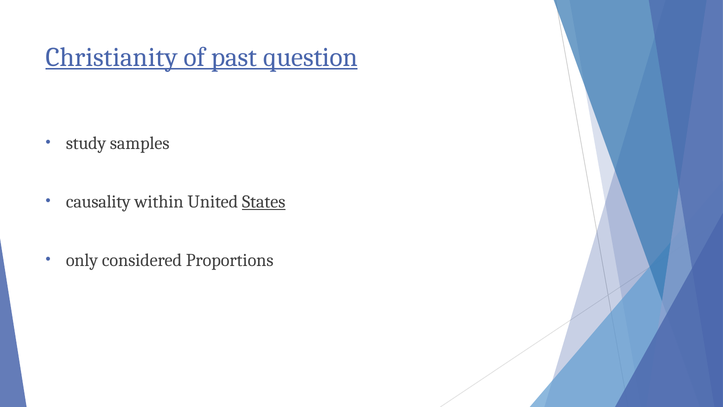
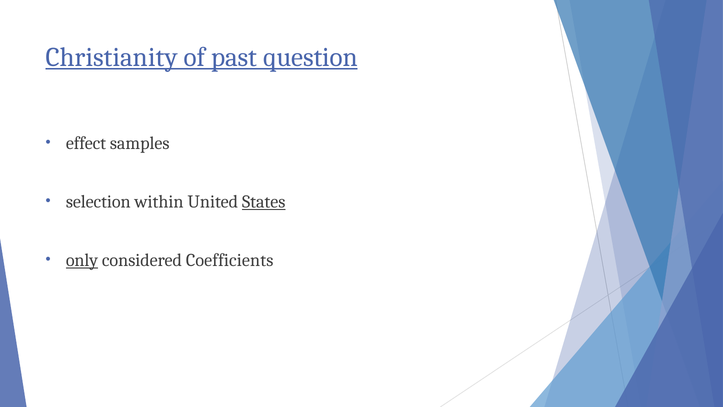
study: study -> effect (86, 143)
causality: causality -> selection (98, 201)
only underline: none -> present (82, 260)
Proportions: Proportions -> Coefficients (230, 260)
